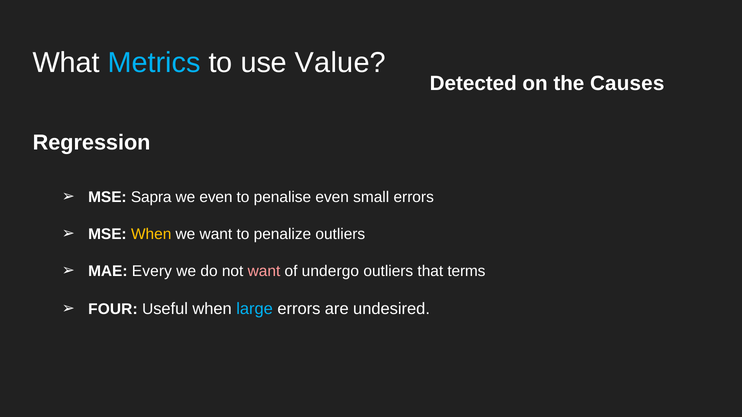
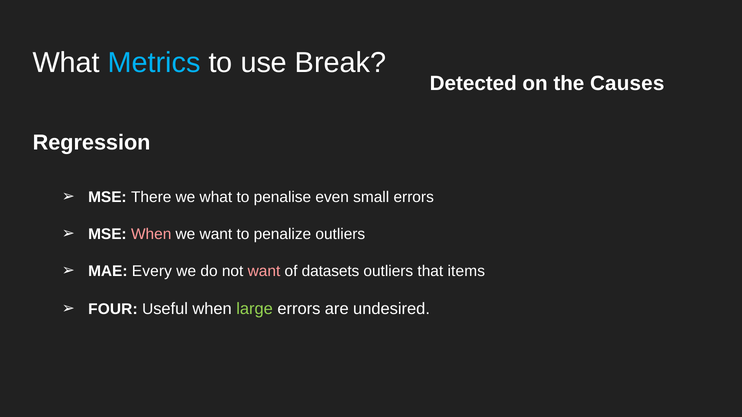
Value: Value -> Break (341, 63)
Sapra: Sapra -> There (151, 197)
we even: even -> what (216, 197)
When colour: yellow -> pink (151, 234)
undergo: undergo -> datasets (330, 271)
terms: terms -> items (466, 271)
large colour: light blue -> light green (255, 309)
